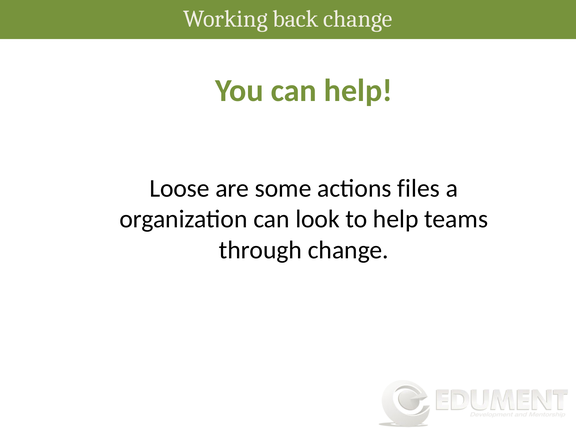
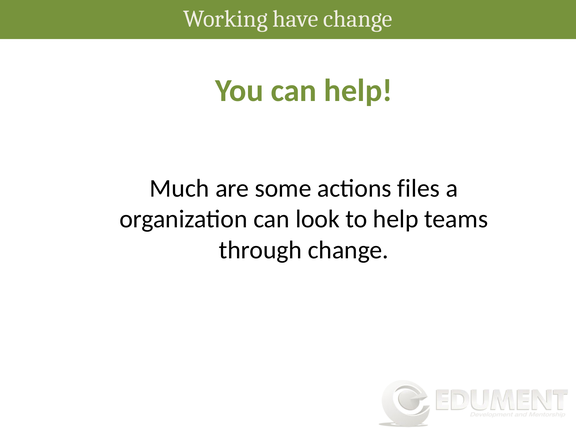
back: back -> have (296, 19)
Loose: Loose -> Much (179, 188)
